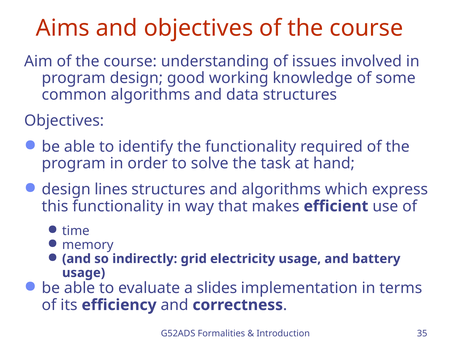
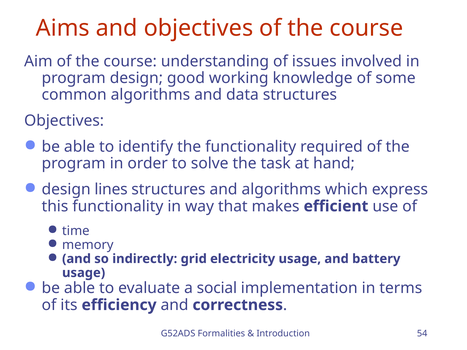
slides: slides -> social (217, 288)
35: 35 -> 54 (422, 334)
